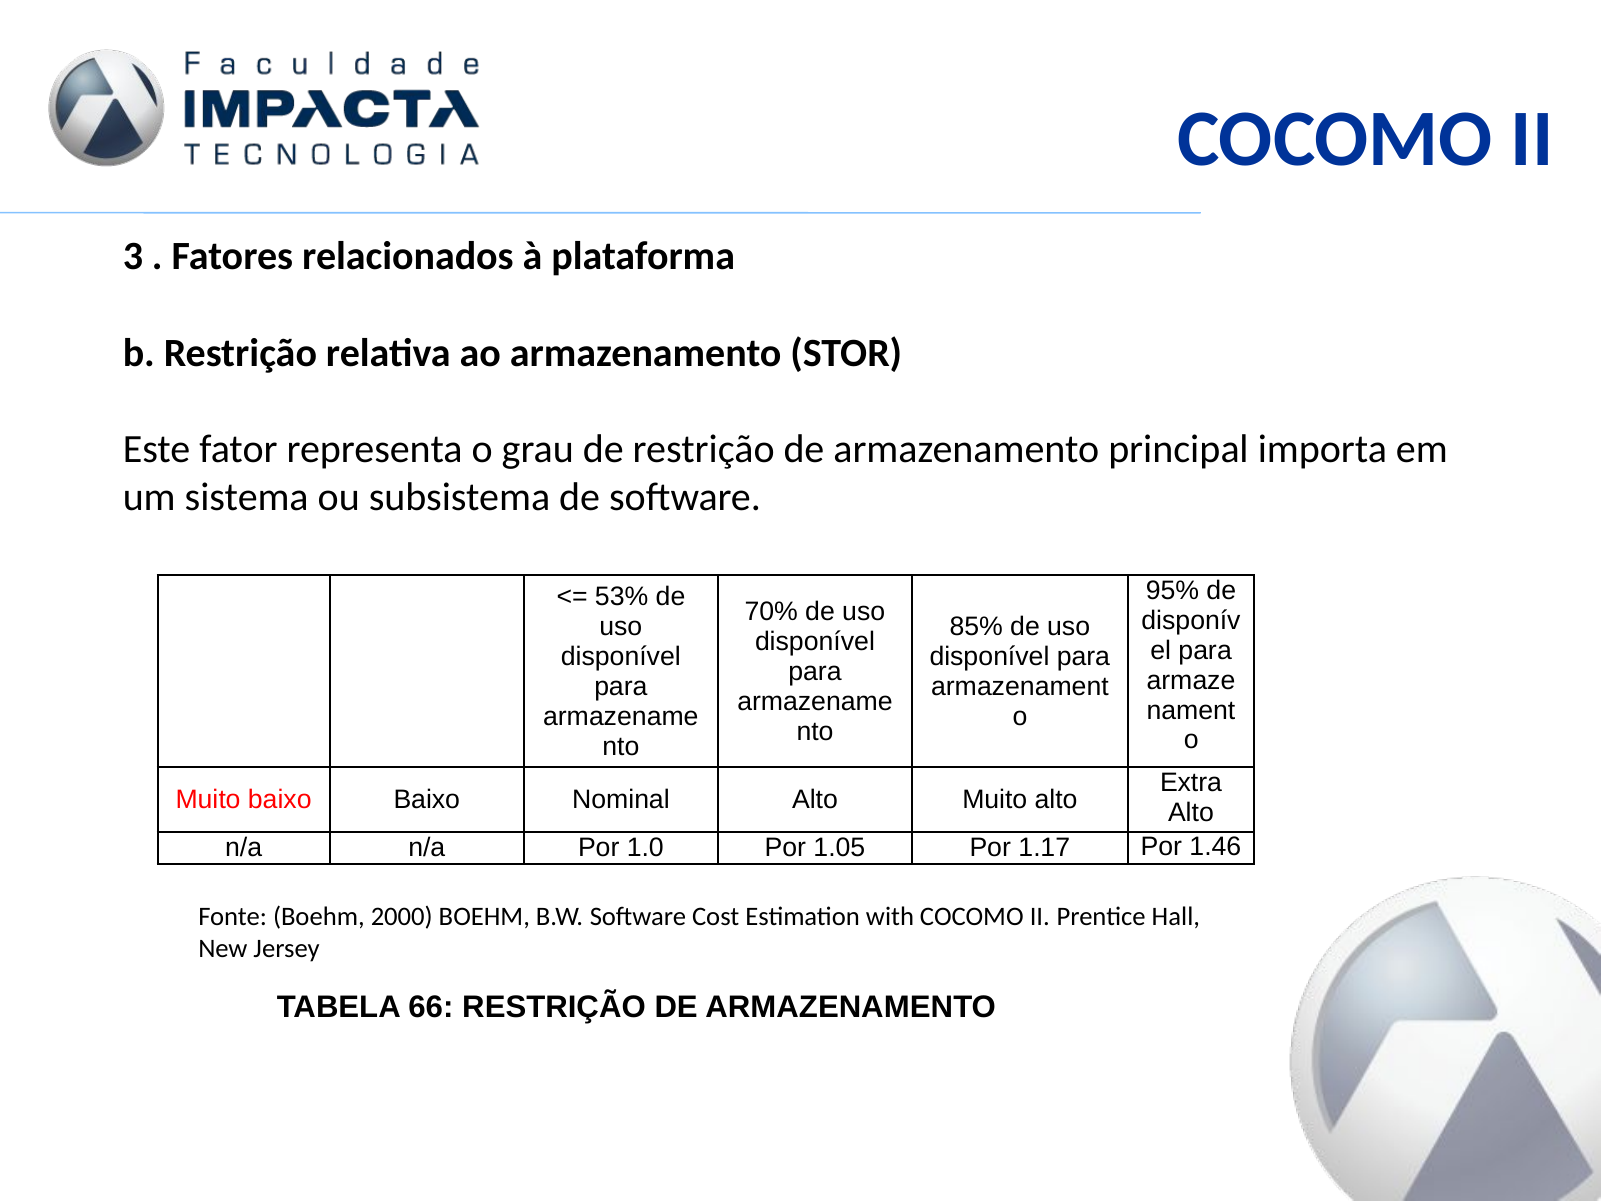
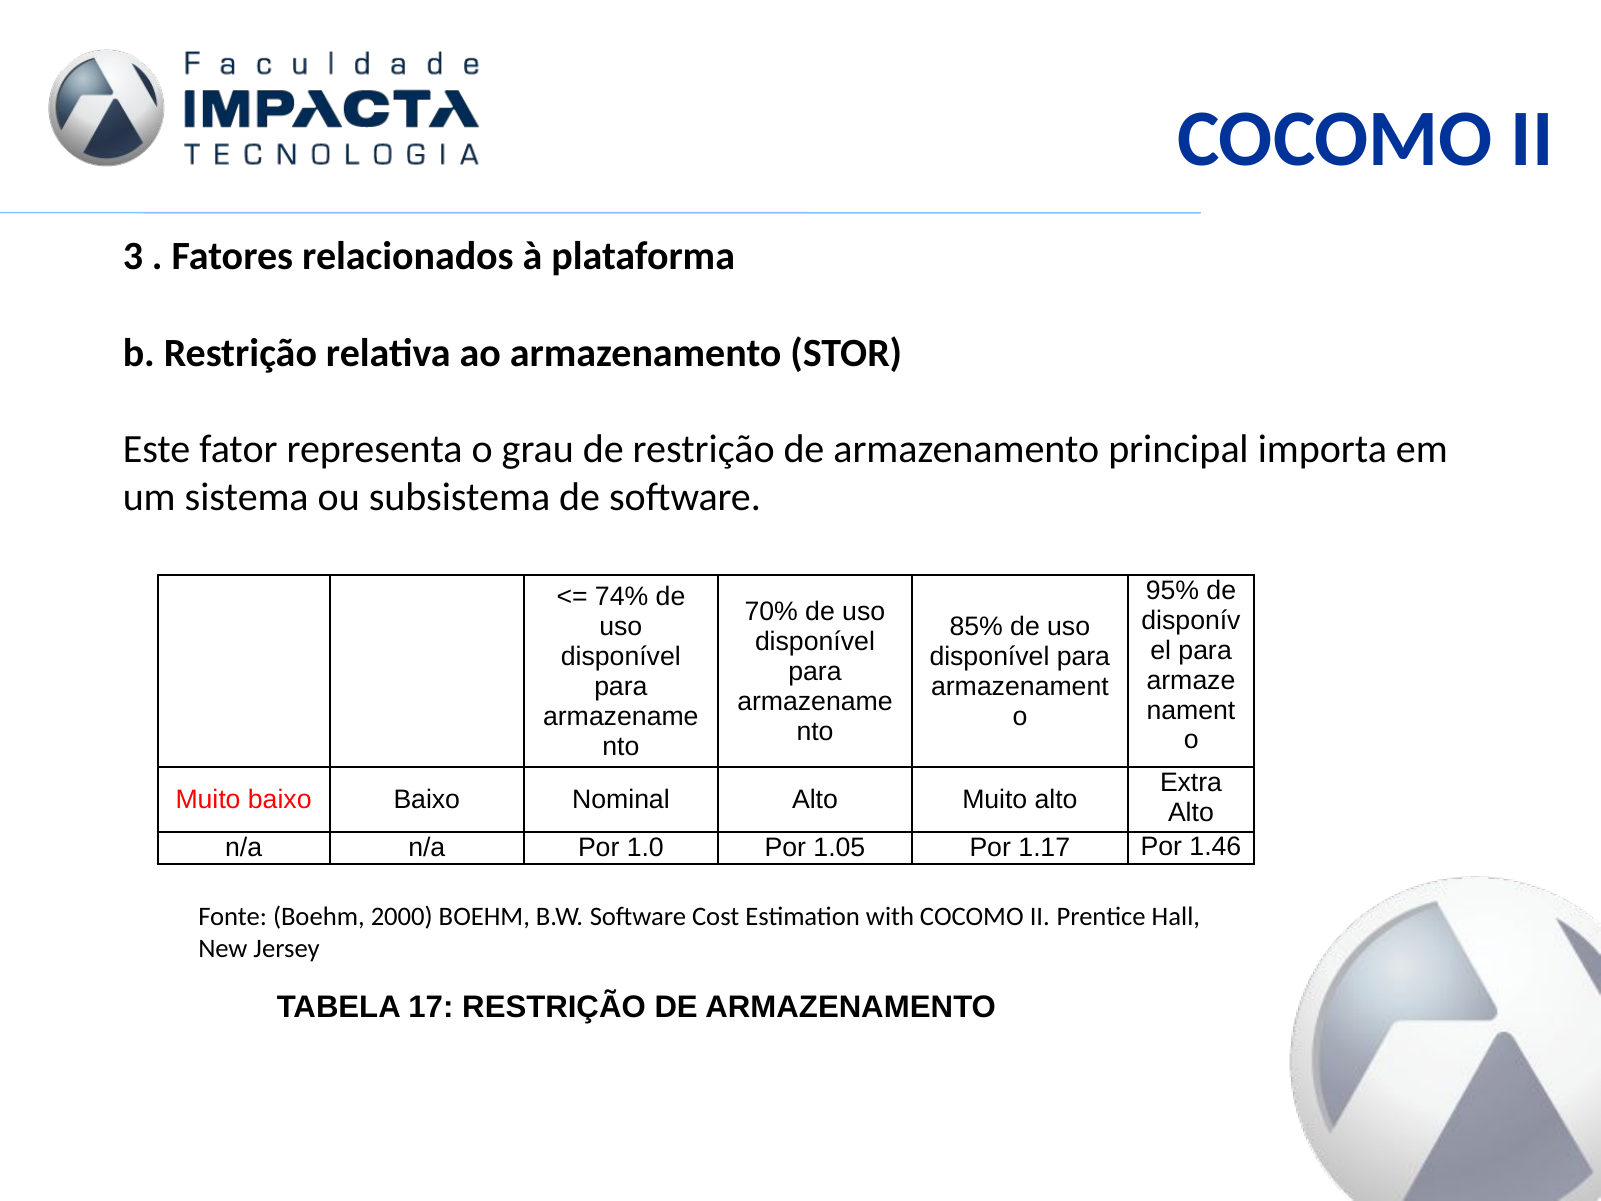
53%: 53% -> 74% (622, 597)
66: 66 -> 17 (431, 1007)
